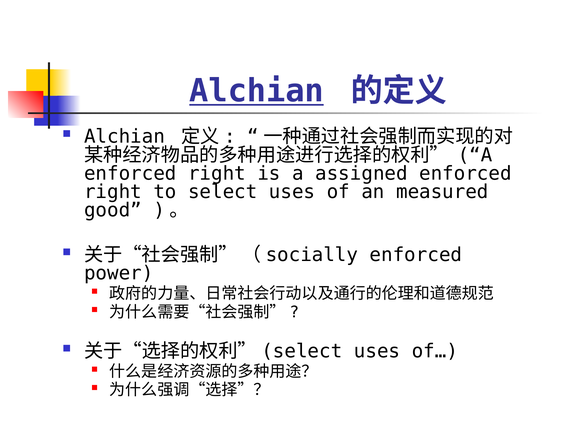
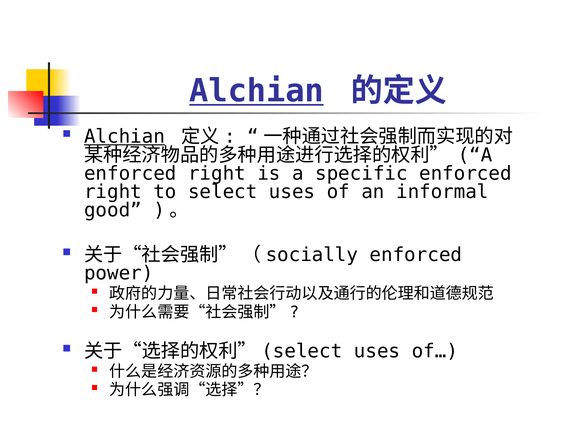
Alchian underline: none -> present (125, 137)
assigned: assigned -> specific (361, 173)
measured: measured -> informal (442, 192)
